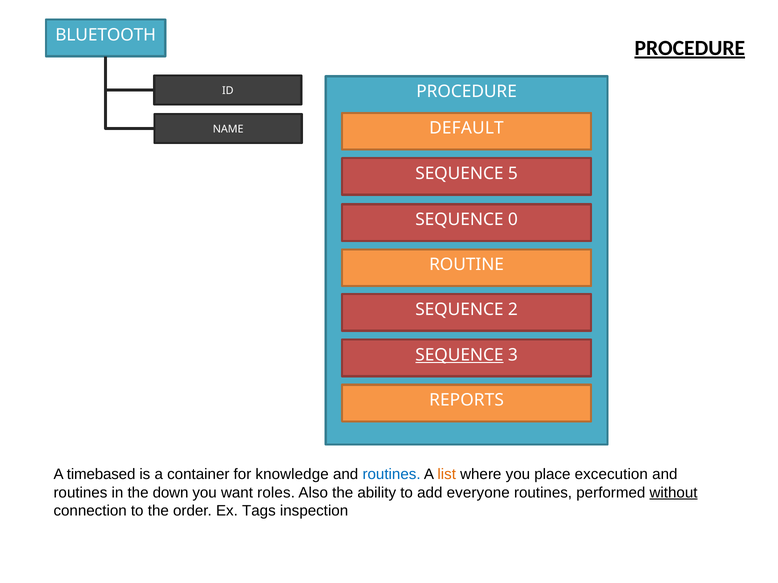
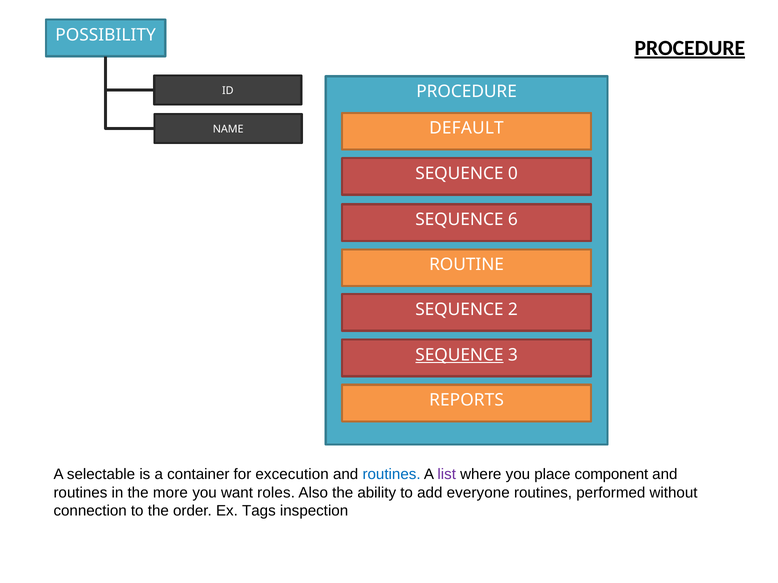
BLUETOOTH: BLUETOOTH -> POSSIBILITY (106, 35)
5: 5 -> 0 (513, 174)
0: 0 -> 6 (513, 220)
timebased: timebased -> selectable (101, 475)
knowledge: knowledge -> excecution (292, 475)
list colour: orange -> purple (447, 475)
excecution: excecution -> component (611, 475)
down: down -> more (170, 493)
without underline: present -> none (674, 493)
